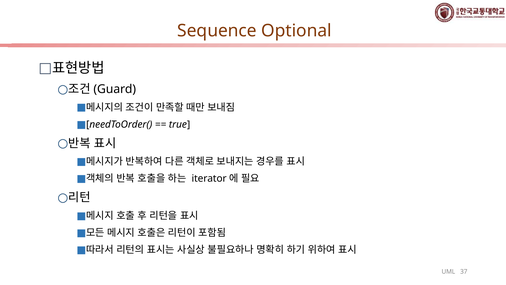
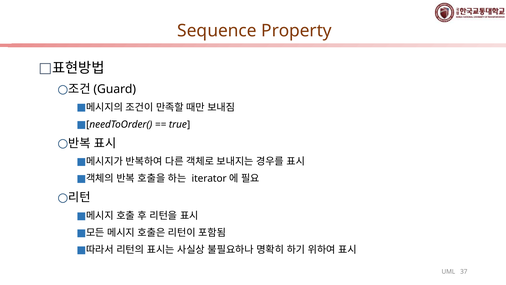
Optional: Optional -> Property (297, 31)
